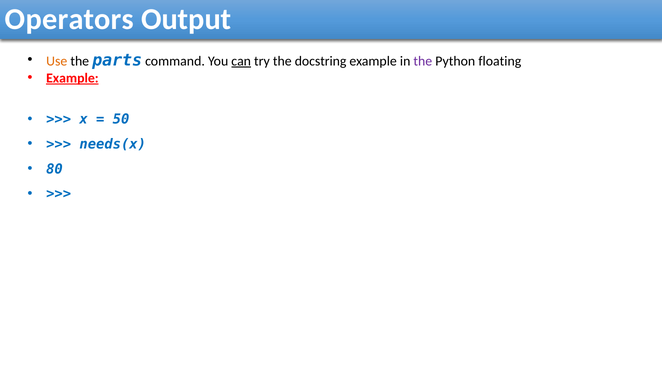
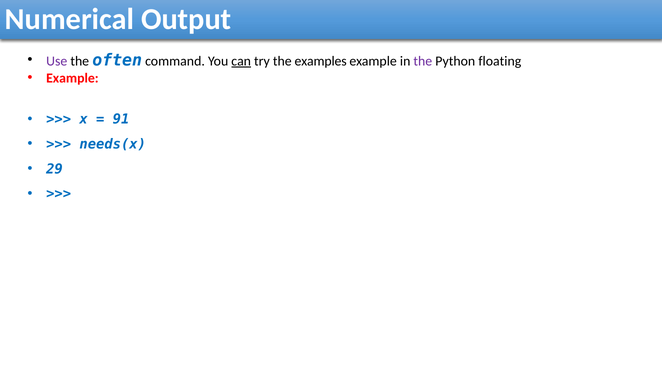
Operators: Operators -> Numerical (70, 19)
Use colour: orange -> purple (57, 61)
parts: parts -> often (117, 60)
docstring: docstring -> examples (321, 61)
Example underline: present -> none (72, 78)
50: 50 -> 91 (121, 120)
80: 80 -> 29 (54, 169)
